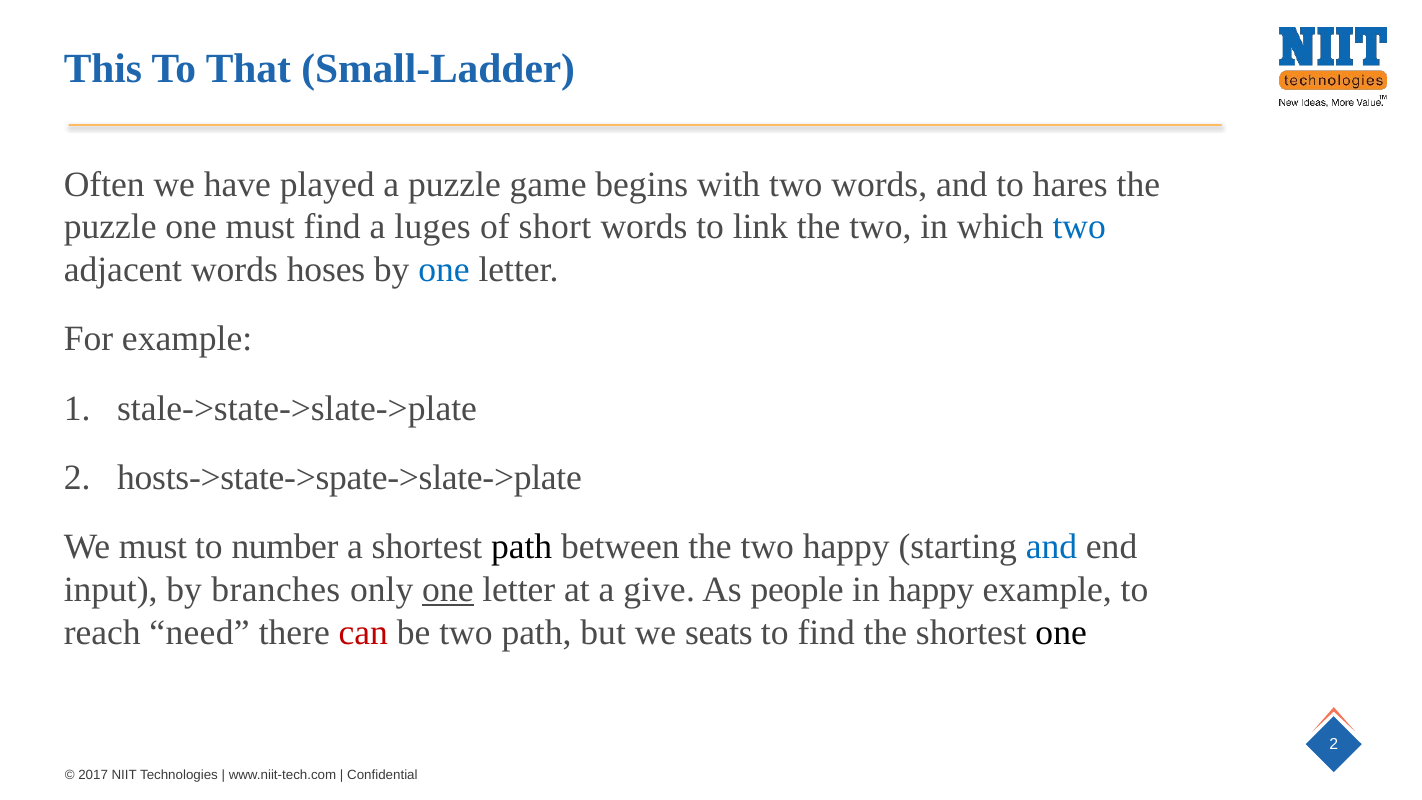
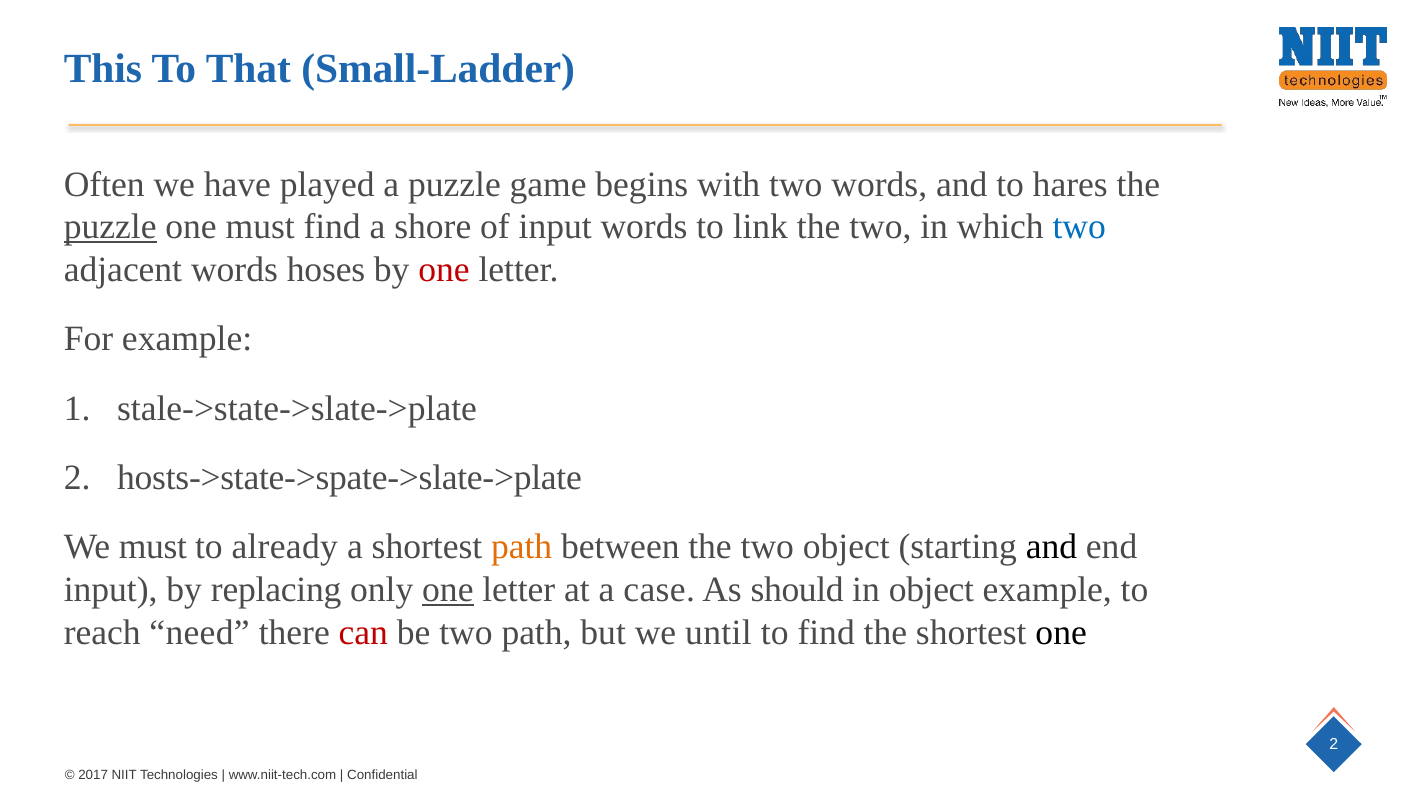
puzzle underline: none -> present (110, 227)
luges: luges -> shore (433, 227)
of short: short -> input (555, 227)
one colour: blue -> red (444, 270)
number: number -> already (285, 547)
path colour: black -> orange (522, 547)
two happy: happy -> object (846, 547)
and colour: blue -> black (1051, 547)
branches: branches -> replacing (276, 590)
give: give -> case (659, 590)
people: people -> should (797, 590)
in happy: happy -> object (931, 590)
seats: seats -> until (718, 632)
